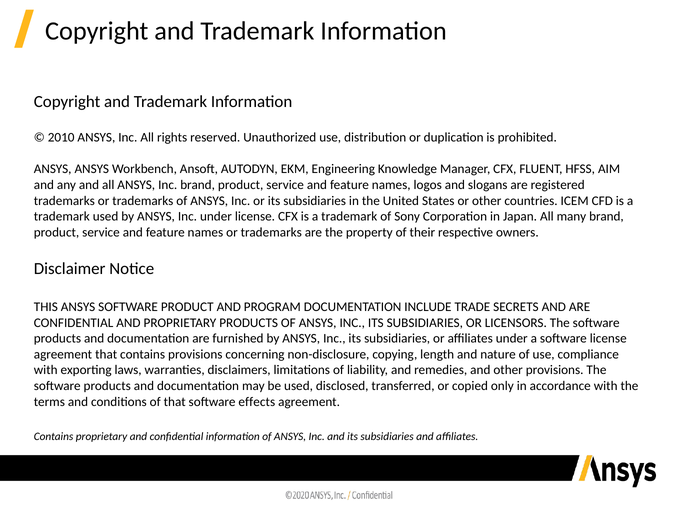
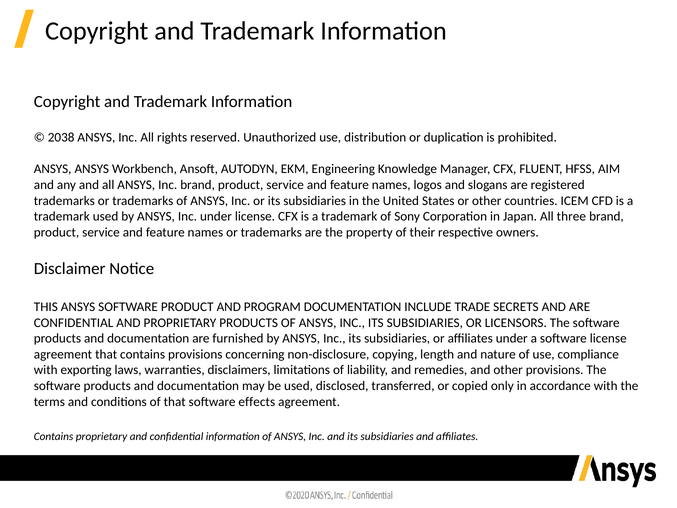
2010: 2010 -> 2038 (61, 137)
many: many -> three (571, 216)
